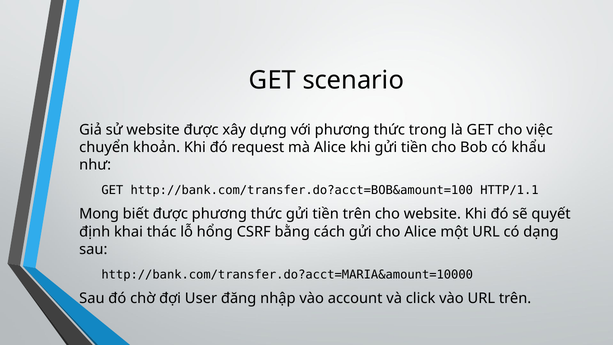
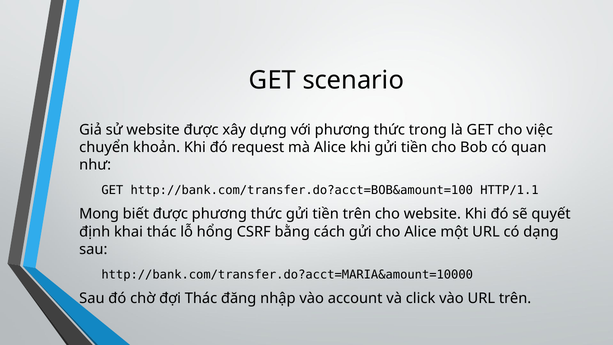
khẩu: khẩu -> quan (529, 147)
đợi User: User -> Thác (201, 298)
